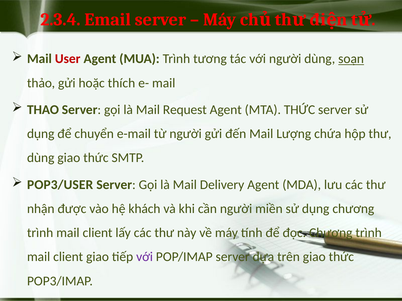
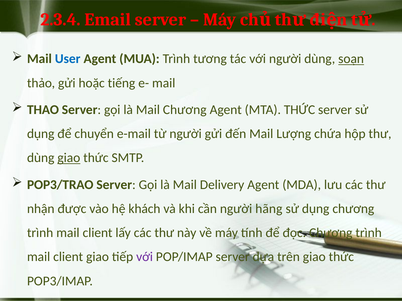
User colour: red -> blue (68, 59)
thích: thích -> tiếng (121, 83)
Mail Request: Request -> Chương (185, 110)
giao underline: none -> present (69, 158)
POP3/USER: POP3/USER -> POP3/TRAO (60, 185)
miền: miền -> hãng (269, 209)
